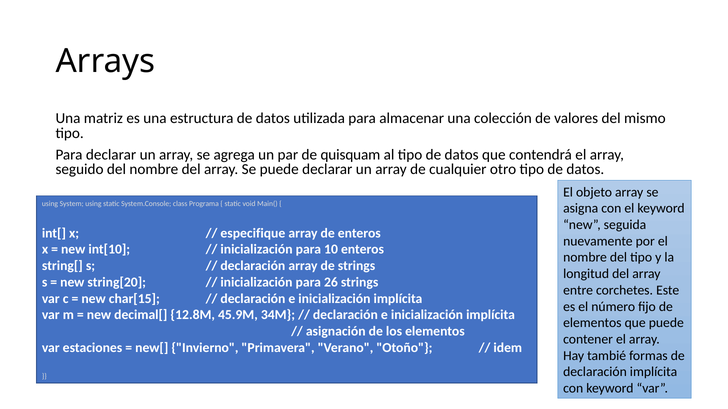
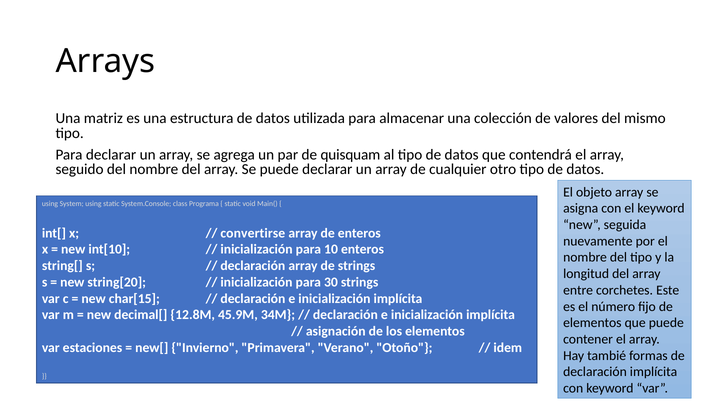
especifique: especifique -> convertirse (253, 233)
26: 26 -> 30 (331, 283)
